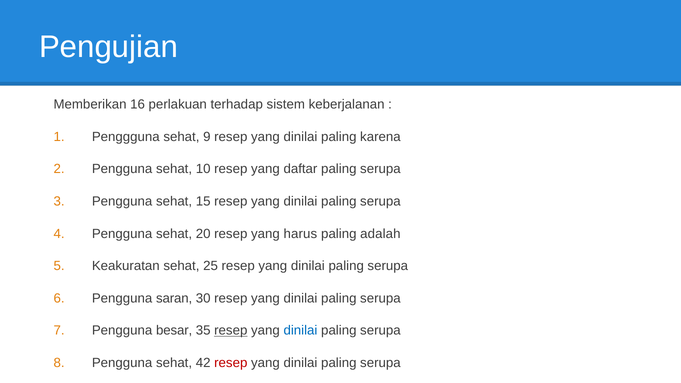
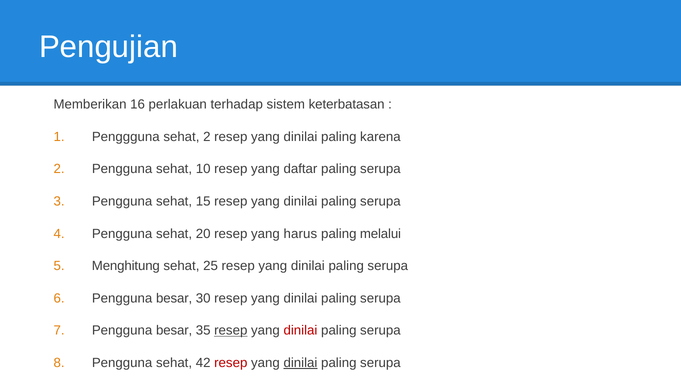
keberjalanan: keberjalanan -> keterbatasan (347, 105)
sehat 9: 9 -> 2 (207, 137)
adalah: adalah -> melalui (380, 234)
Keakuratan: Keakuratan -> Menghitung (126, 266)
saran: saran -> besar (174, 298)
dinilai colour: blue -> red (300, 331)
dinilai underline: none -> present (300, 363)
